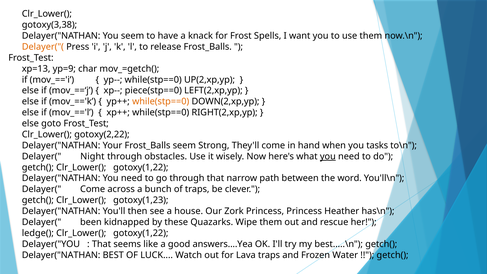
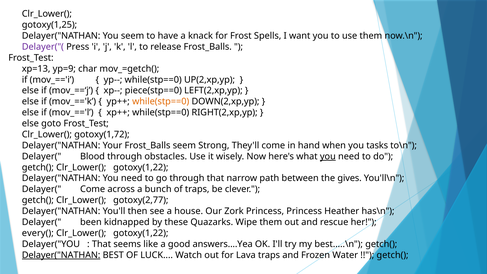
gotoxy(3,38: gotoxy(3,38 -> gotoxy(1,25 (49, 25)
Delayer("( colour: orange -> purple (43, 47)
gotoxy(2,22: gotoxy(2,22 -> gotoxy(1,72 (102, 134)
Night: Night -> Blood (93, 156)
word: word -> gives (350, 178)
gotoxy(1,23: gotoxy(1,23 -> gotoxy(2,77 (141, 200)
ledge(: ledge( -> every( (38, 233)
Delayer("NATHAN underline: none -> present (61, 255)
